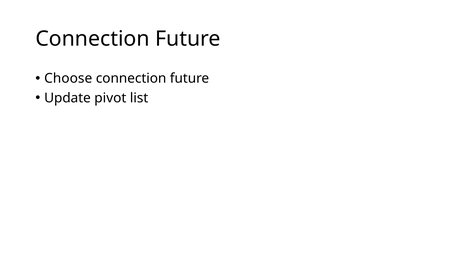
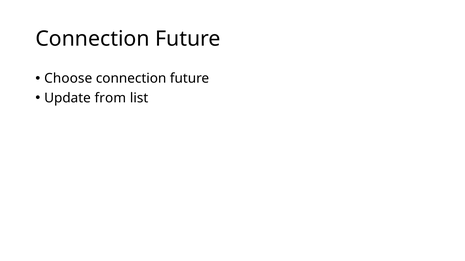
pivot: pivot -> from (110, 98)
